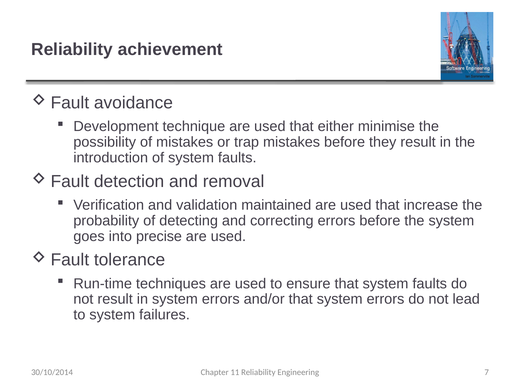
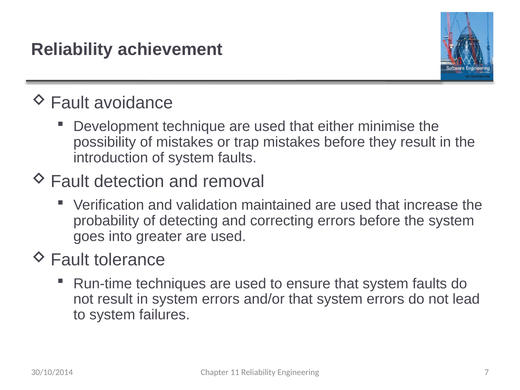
precise: precise -> greater (159, 236)
